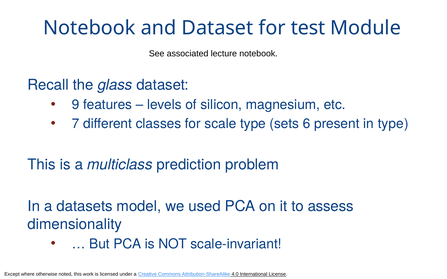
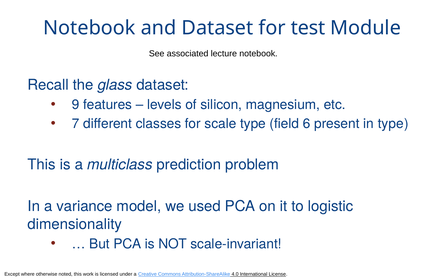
sets: sets -> field (284, 124)
datasets: datasets -> variance (85, 207)
assess: assess -> logistic (331, 207)
